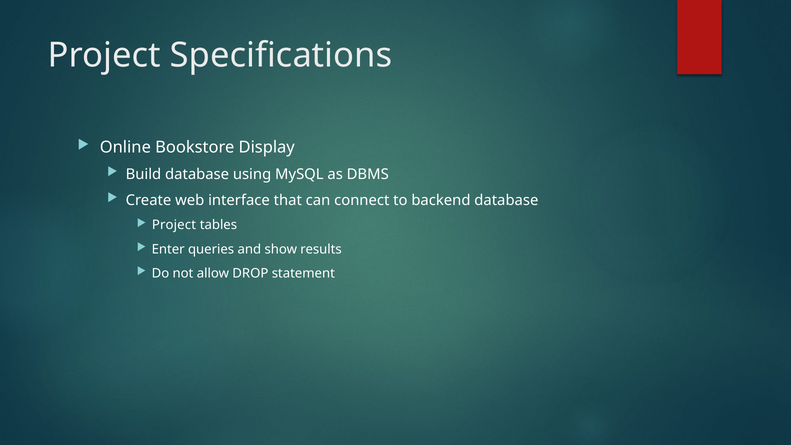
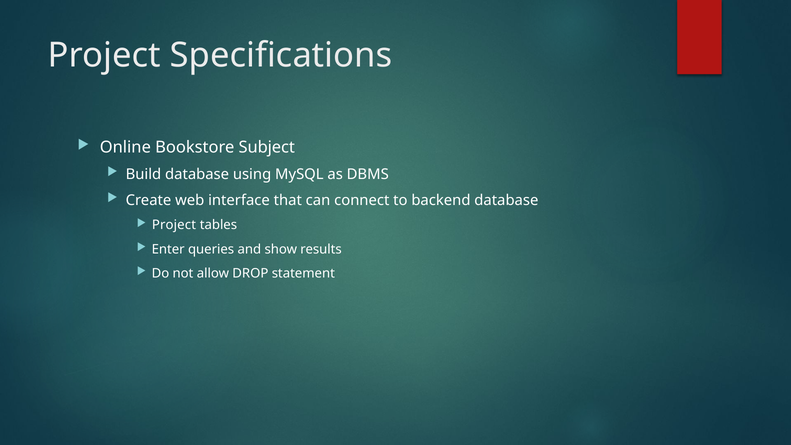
Display: Display -> Subject (267, 147)
